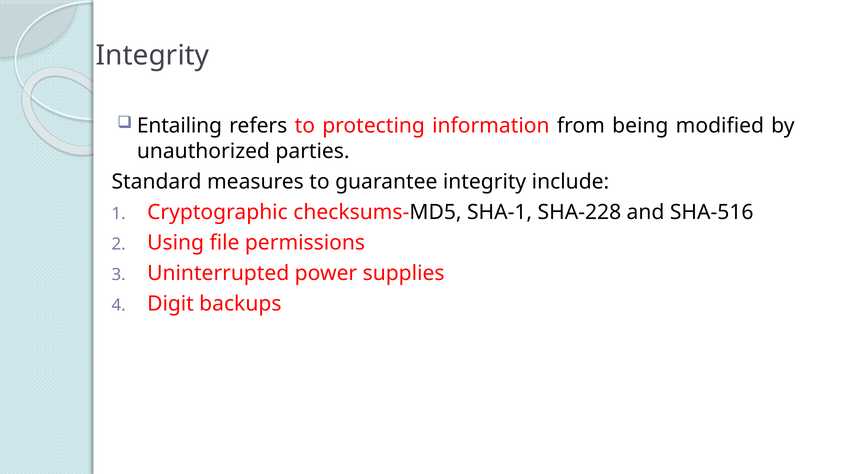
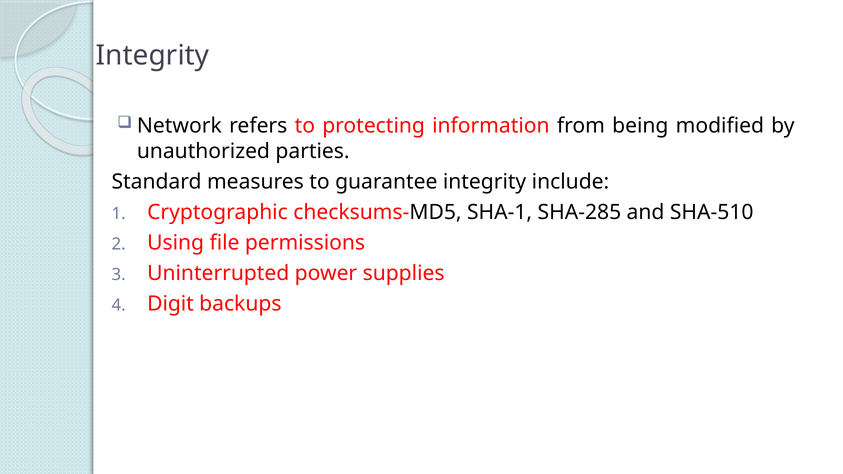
Entailing: Entailing -> Network (179, 126)
SHA-228: SHA-228 -> SHA-285 (579, 212)
SHA-516: SHA-516 -> SHA-510 (712, 212)
